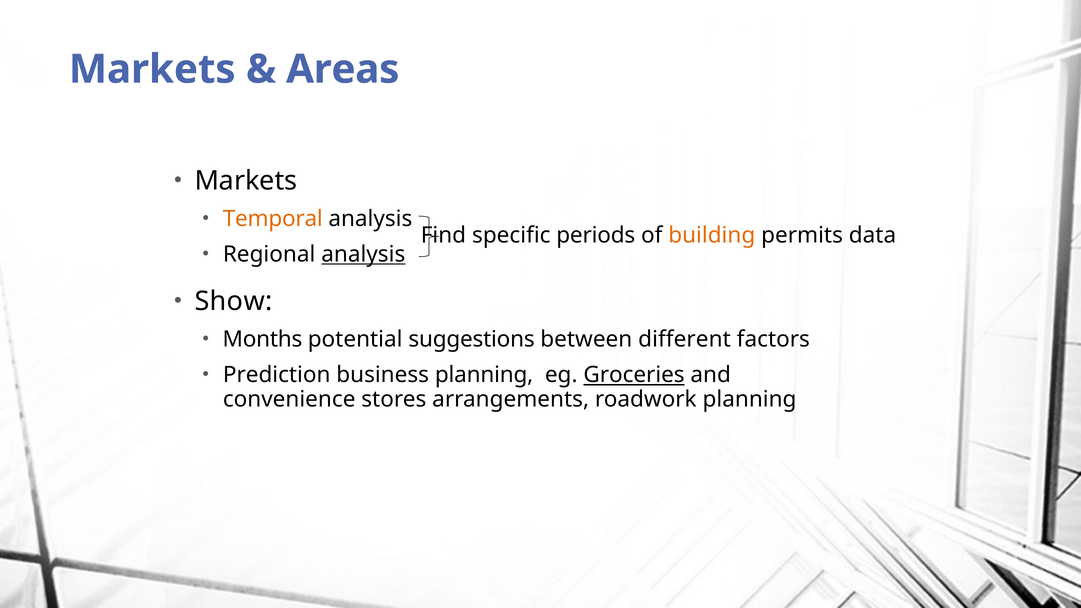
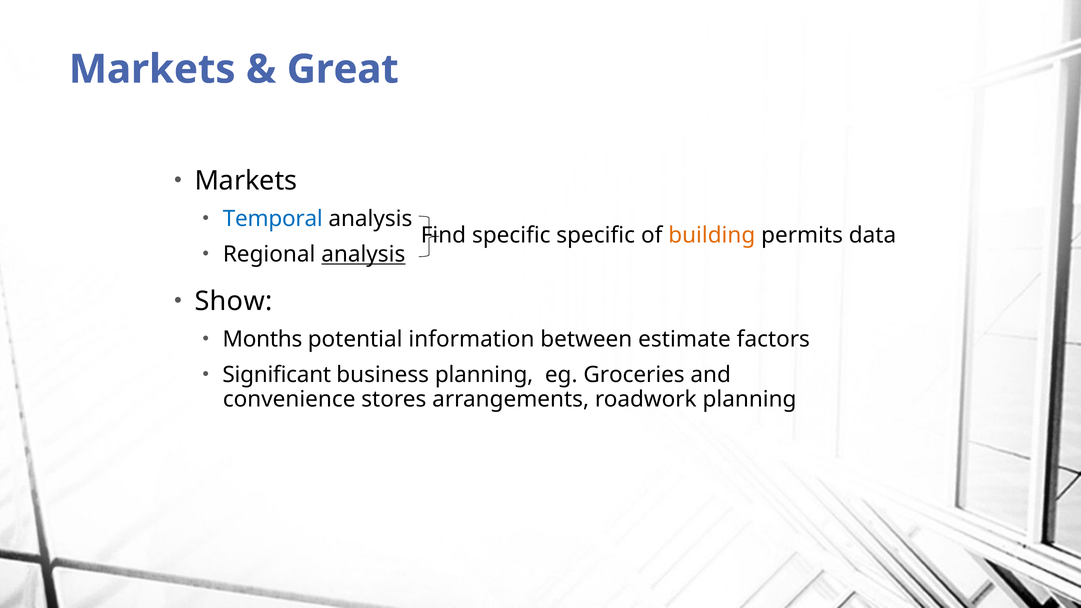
Areas: Areas -> Great (343, 69)
Temporal colour: orange -> blue (273, 219)
specific periods: periods -> specific (596, 236)
suggestions: suggestions -> information (471, 339)
different: different -> estimate (684, 339)
Prediction: Prediction -> Significant (277, 375)
Groceries underline: present -> none (634, 375)
